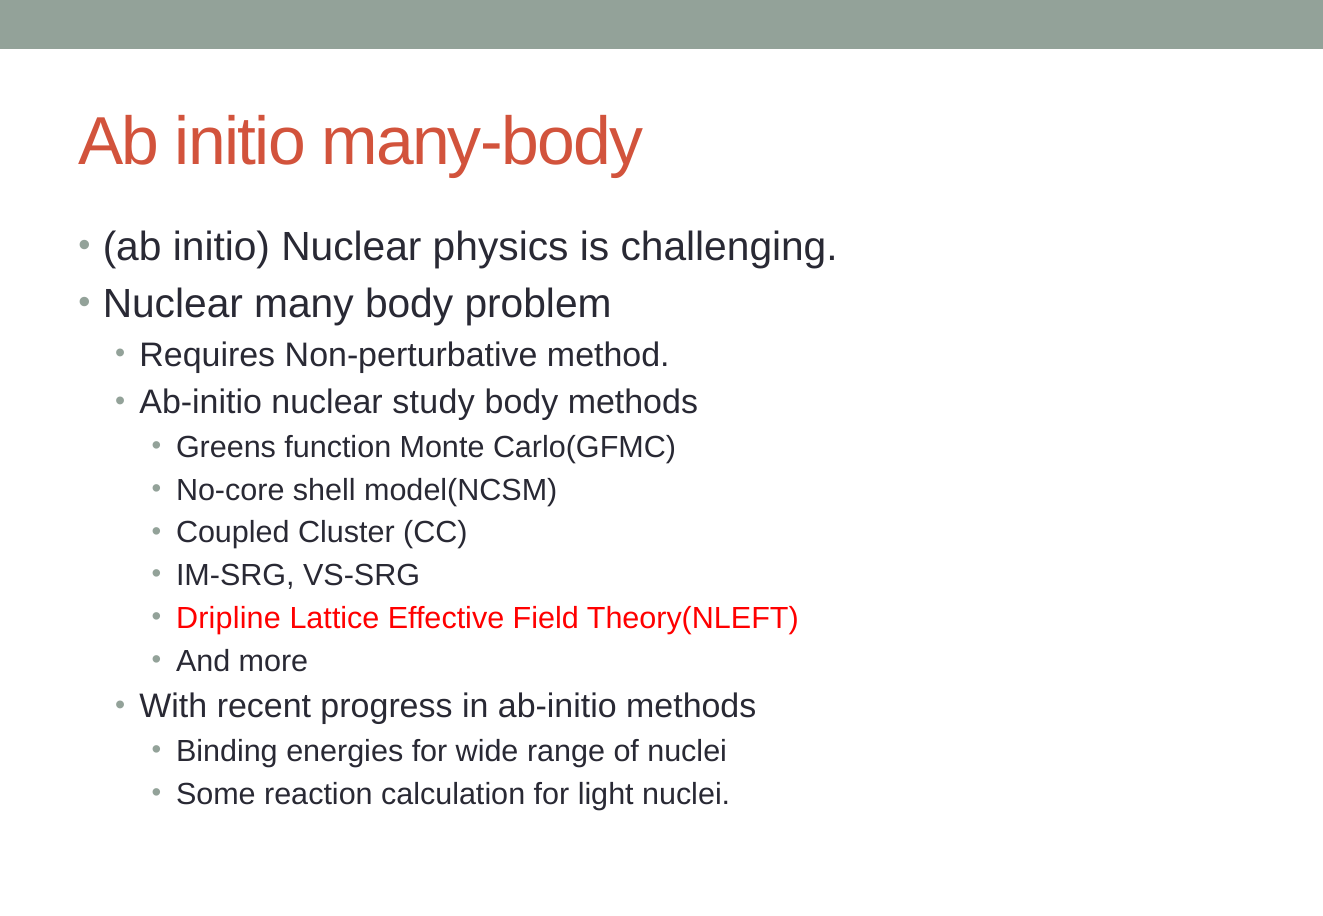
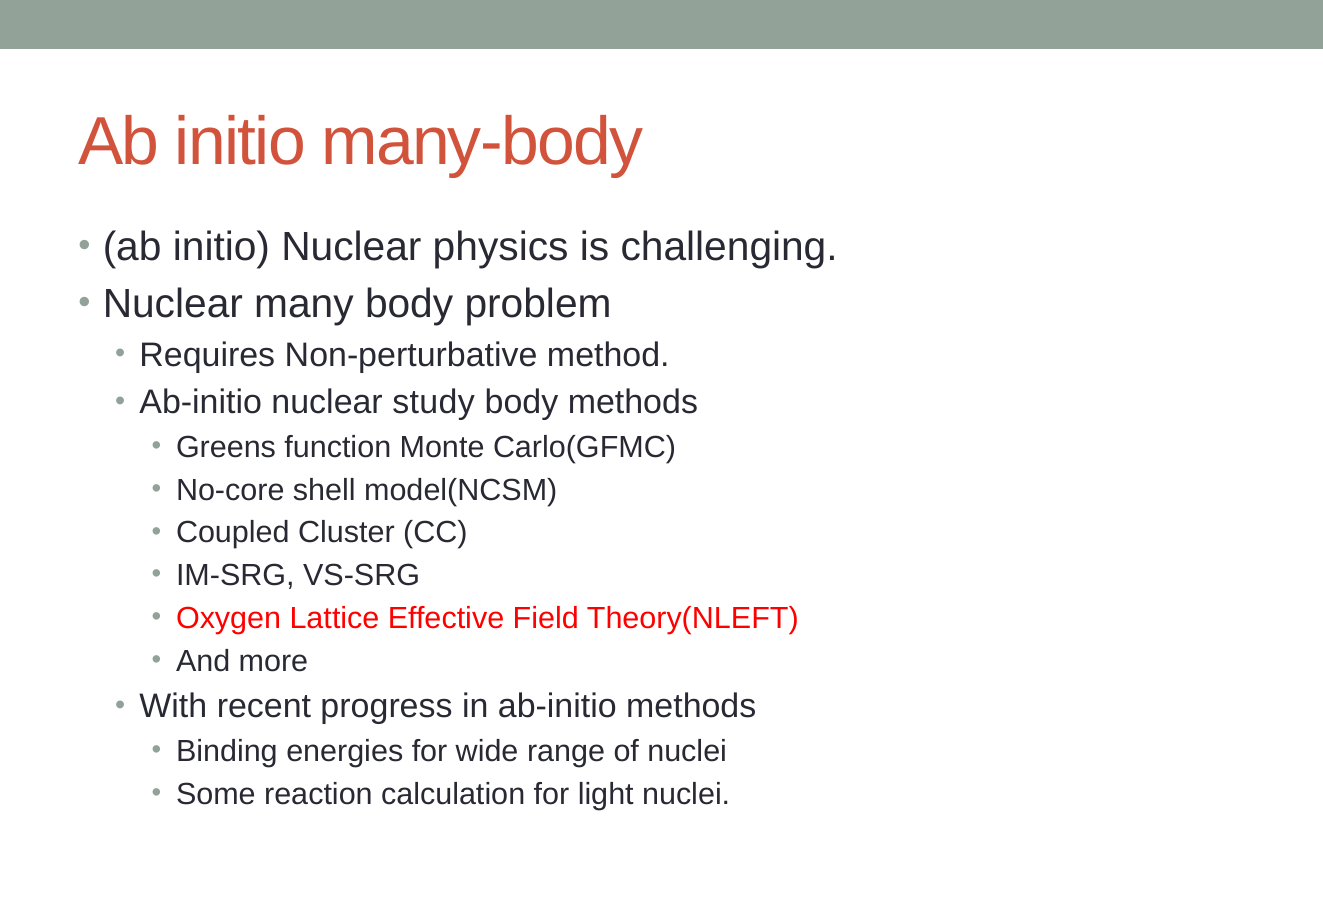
Dripline: Dripline -> Oxygen (229, 618)
